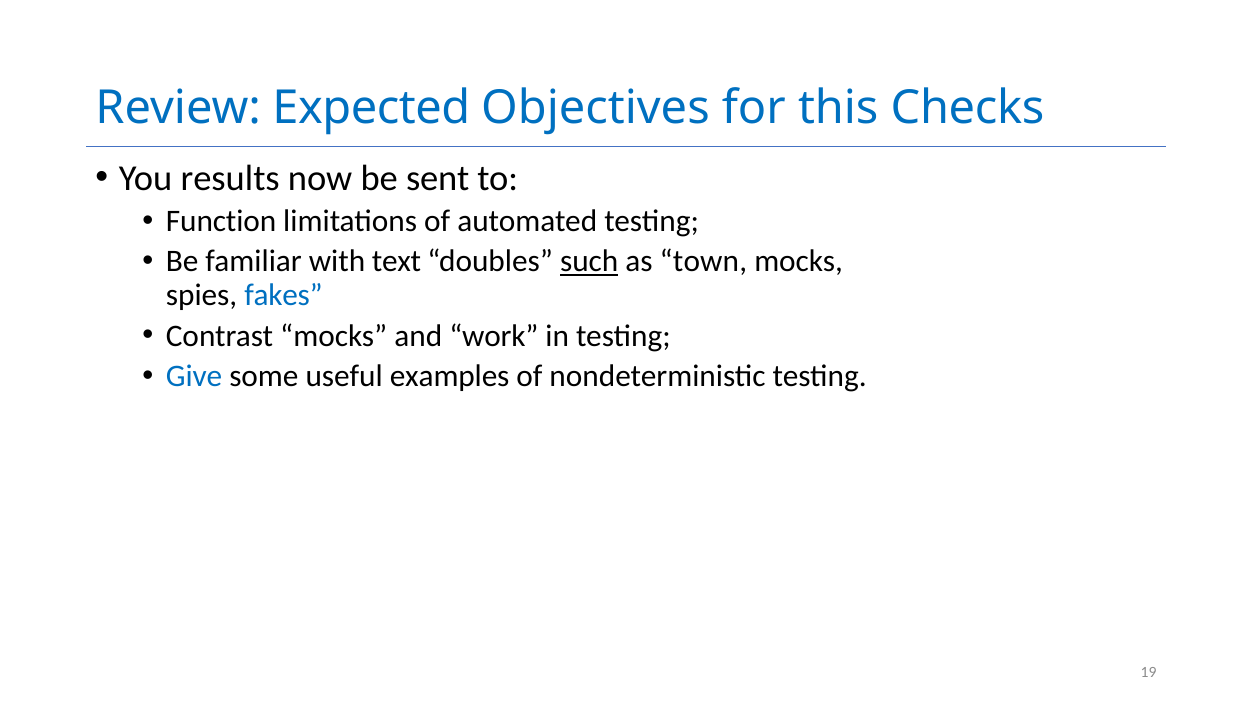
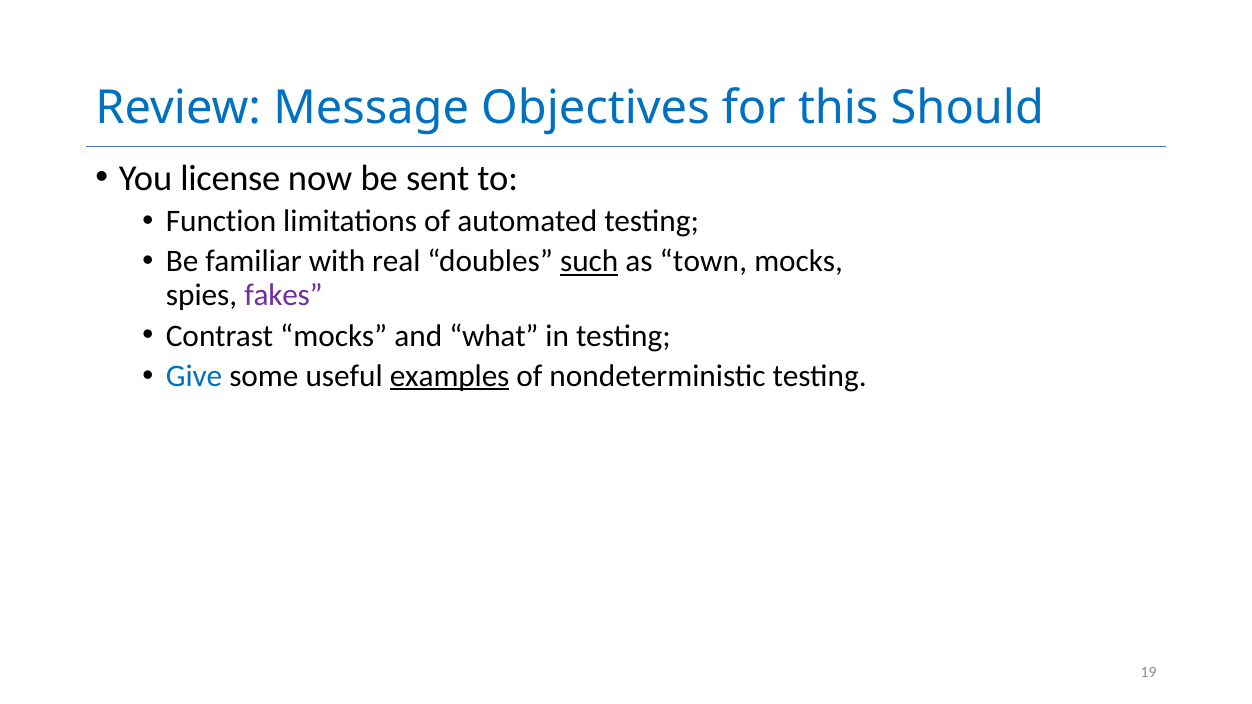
Expected: Expected -> Message (371, 108)
Checks: Checks -> Should (967, 108)
results: results -> license (230, 178)
text: text -> real (396, 262)
fakes colour: blue -> purple (284, 296)
work: work -> what (494, 336)
examples underline: none -> present (450, 376)
